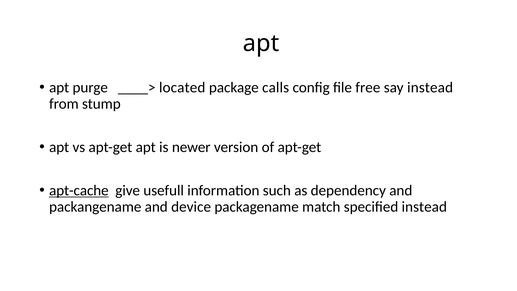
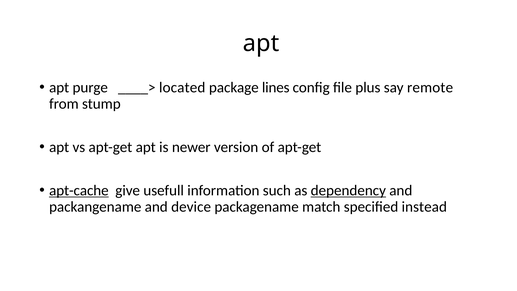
calls: calls -> lines (276, 87)
free: free -> plus (368, 87)
say instead: instead -> remote (430, 87)
dependency underline: none -> present (348, 190)
